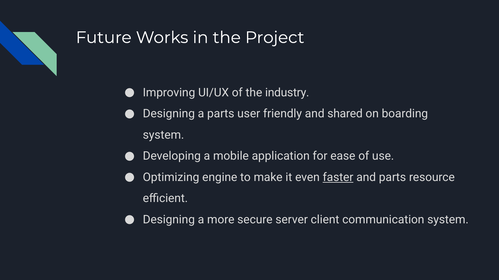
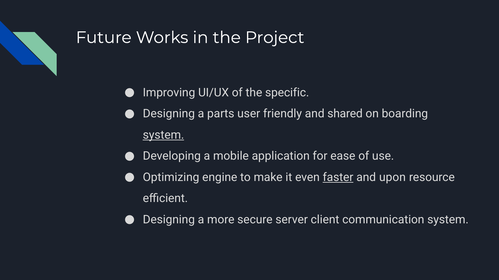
industry: industry -> specific (287, 93)
system underline: none -> present (163, 135)
and parts: parts -> upon (392, 178)
